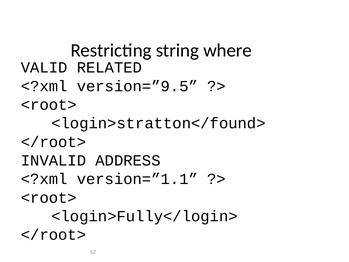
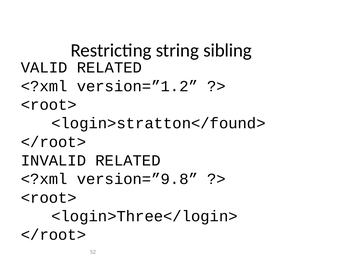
where: where -> sibling (228, 50)
version=”9.5: version=”9.5 -> version=”1.2 (137, 86)
INVALID ADDRESS: ADDRESS -> RELATED (128, 160)
version=”1.1: version=”1.1 -> version=”9.8 (137, 179)
<login>Fully</login>: <login>Fully</login> -> <login>Three</login> (145, 216)
